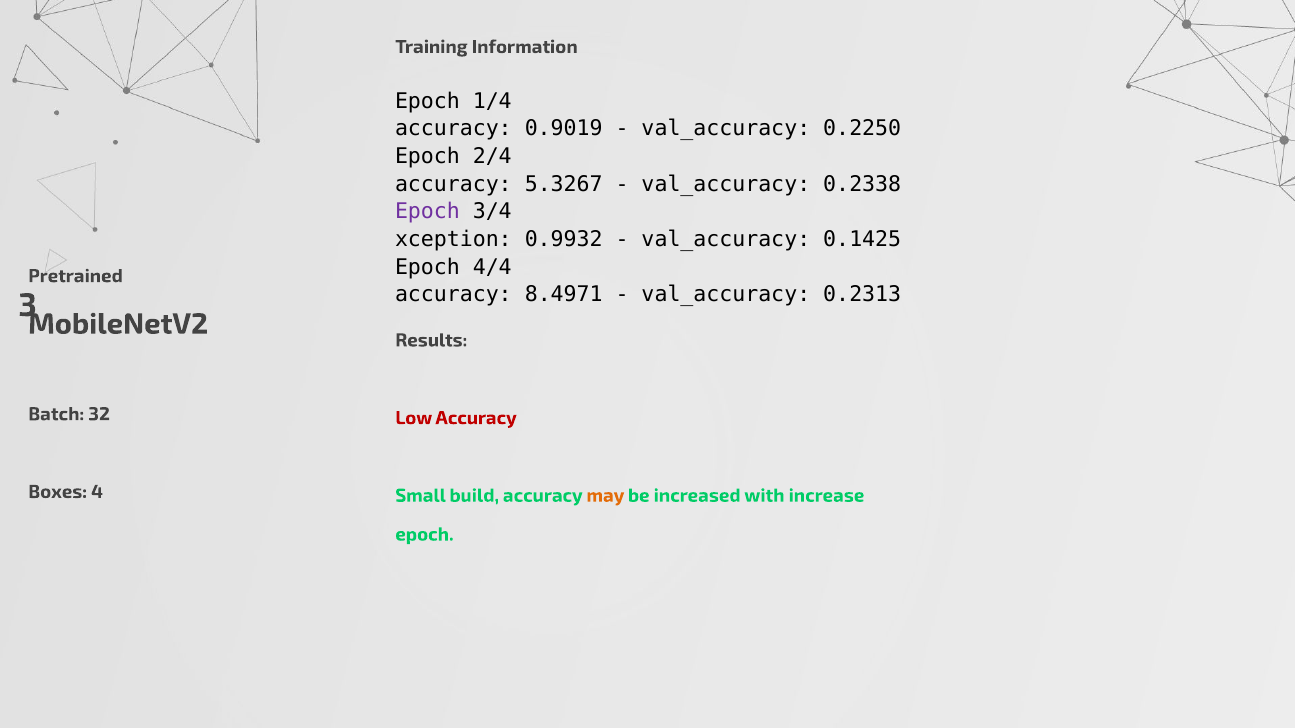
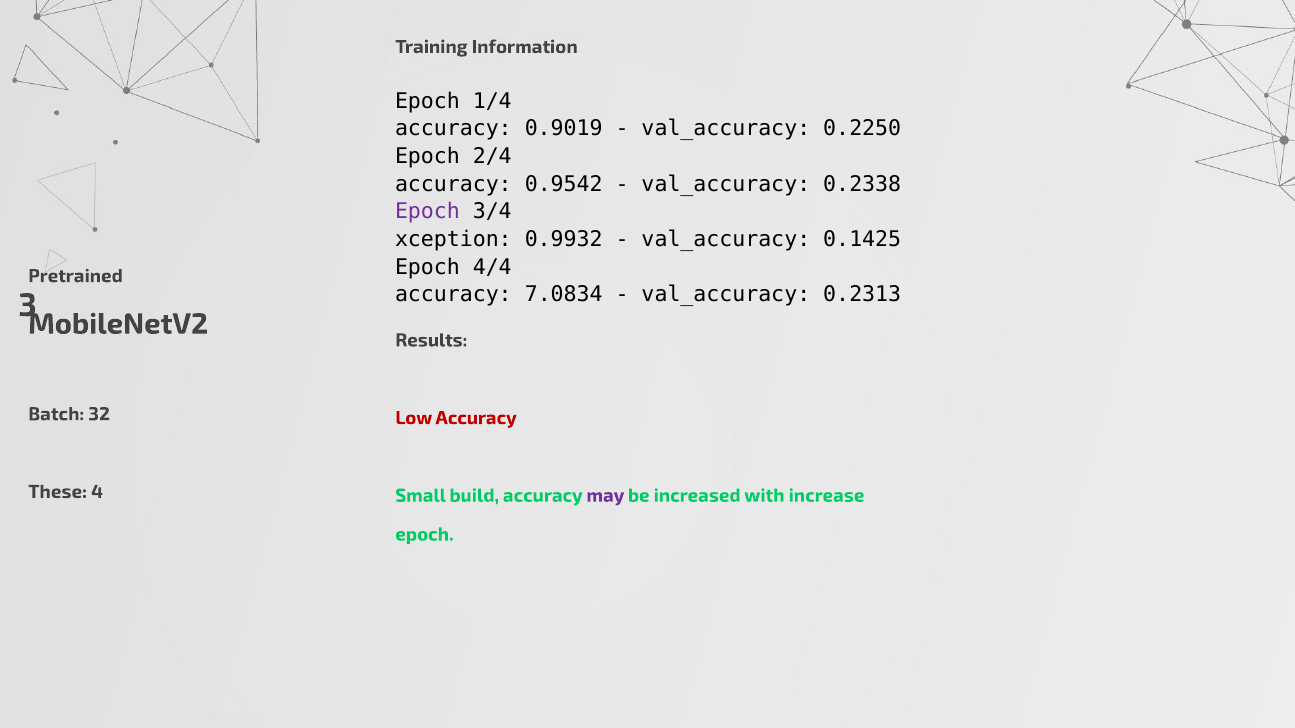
5.3267: 5.3267 -> 0.9542 (564, 184)
8.4971: 8.4971 -> 7.0834 (564, 295)
Boxes: Boxes -> These (58, 492)
may colour: orange -> purple (605, 496)
